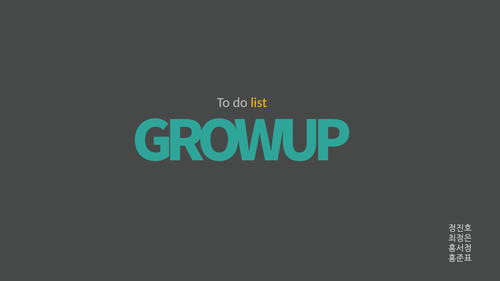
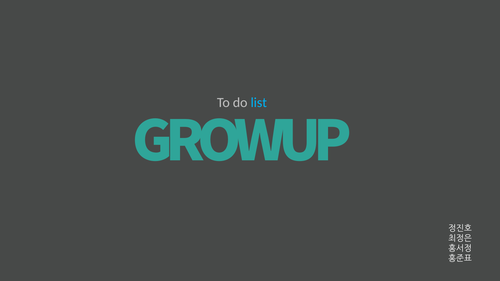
list colour: yellow -> light blue (259, 103)
